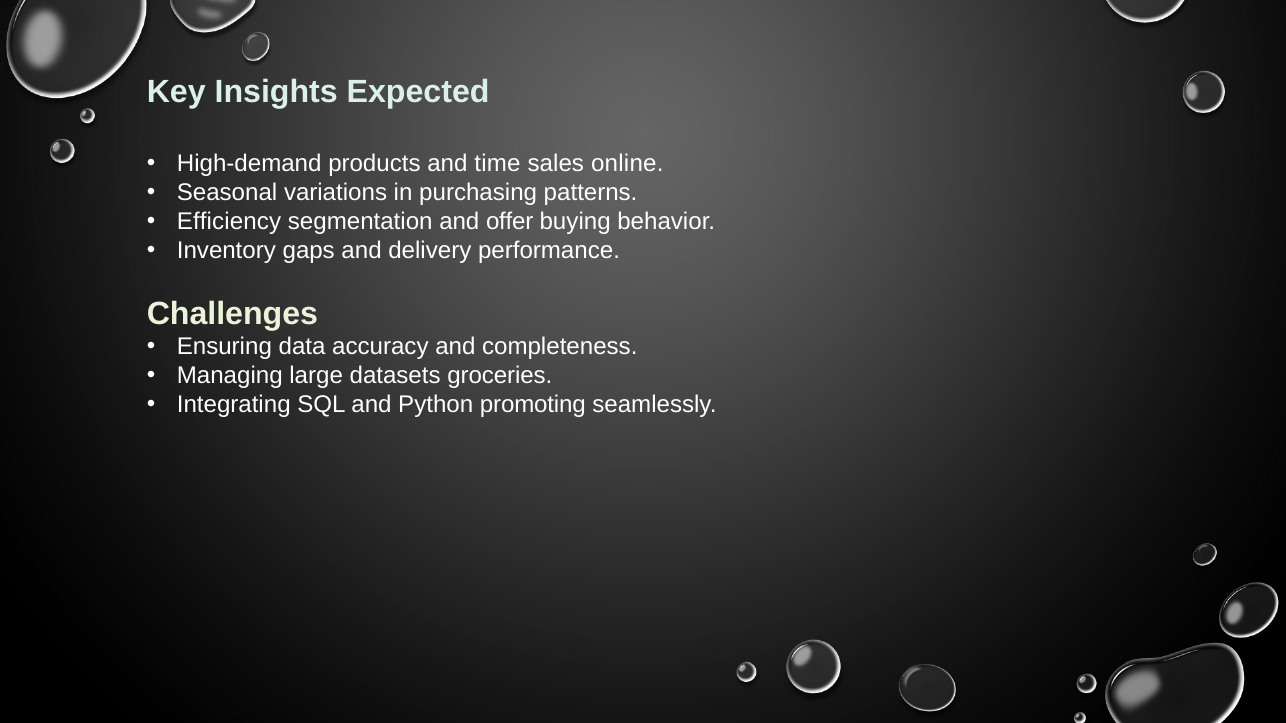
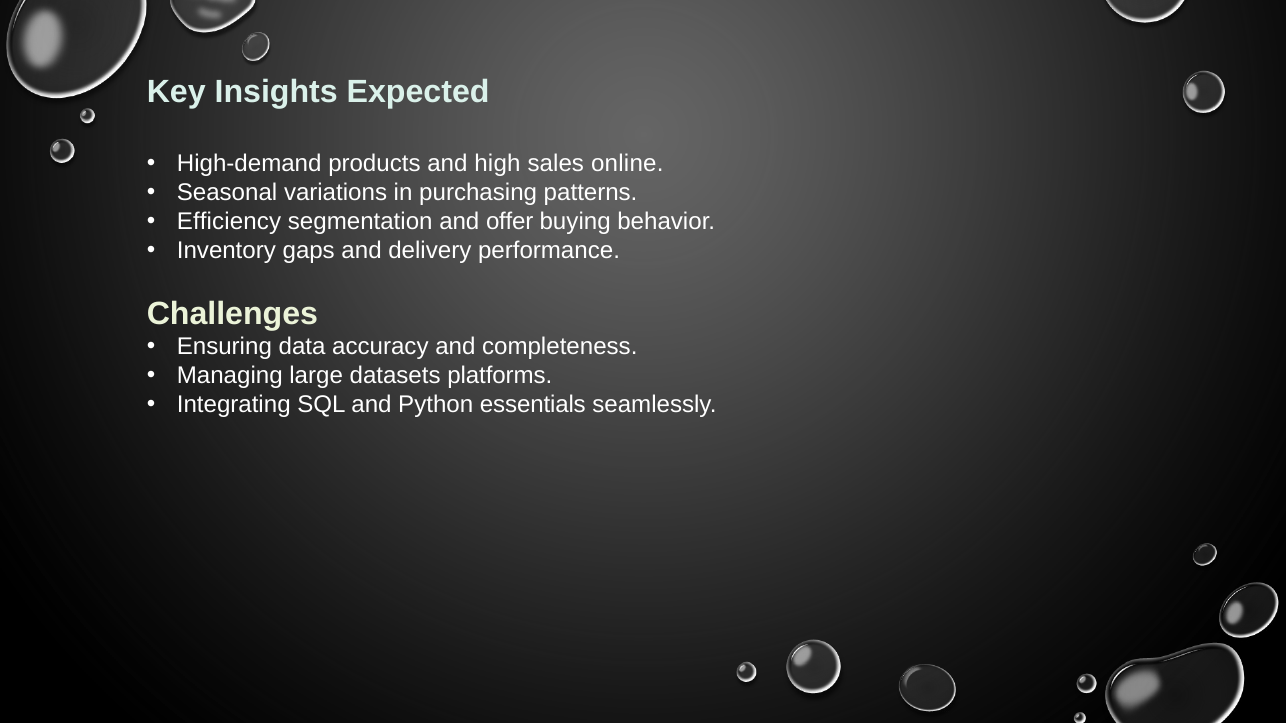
time: time -> high (497, 164)
groceries: groceries -> platforms (500, 376)
promoting: promoting -> essentials (533, 405)
